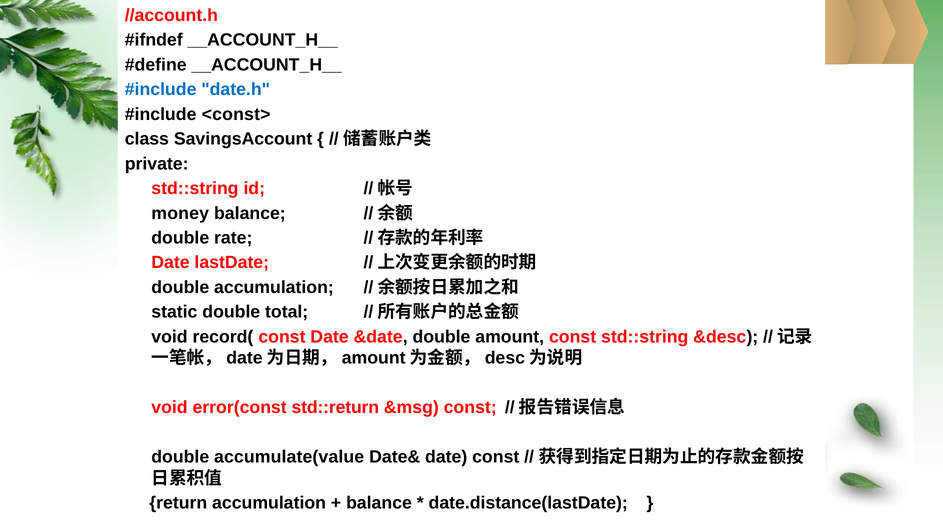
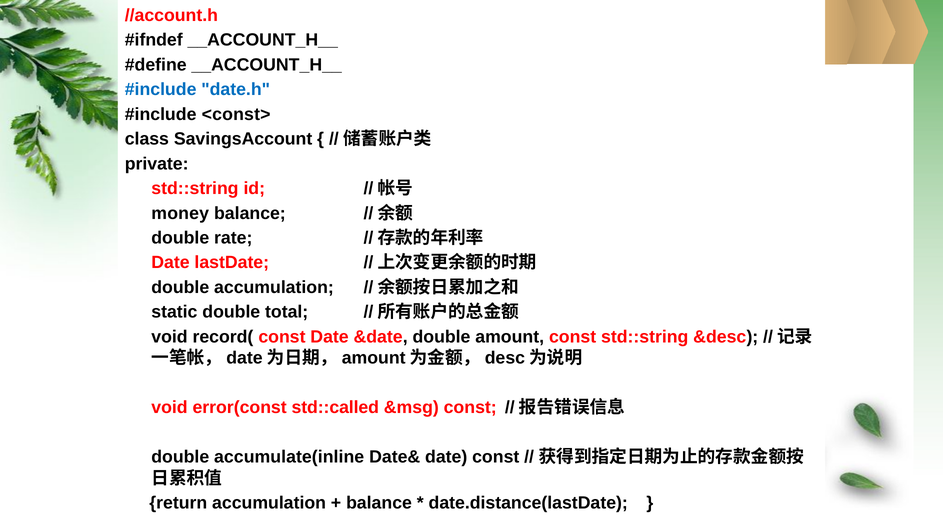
std::return: std::return -> std::called (335, 408)
accumulate(value: accumulate(value -> accumulate(inline (289, 457)
